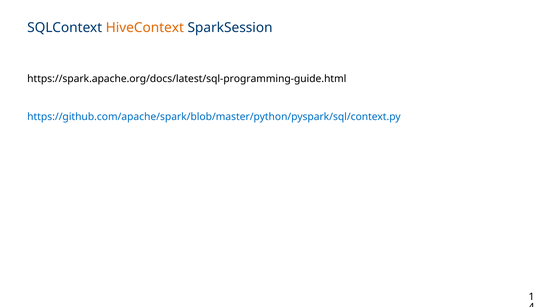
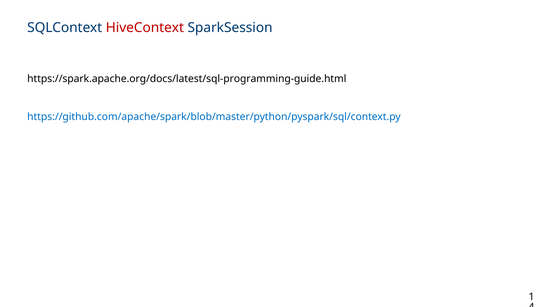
HiveContext colour: orange -> red (145, 28)
